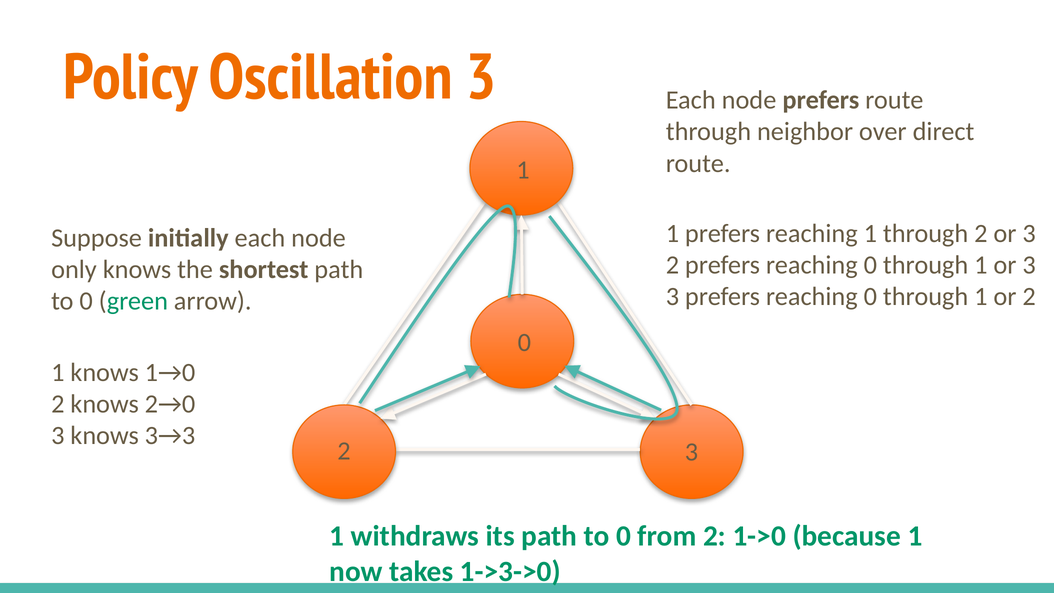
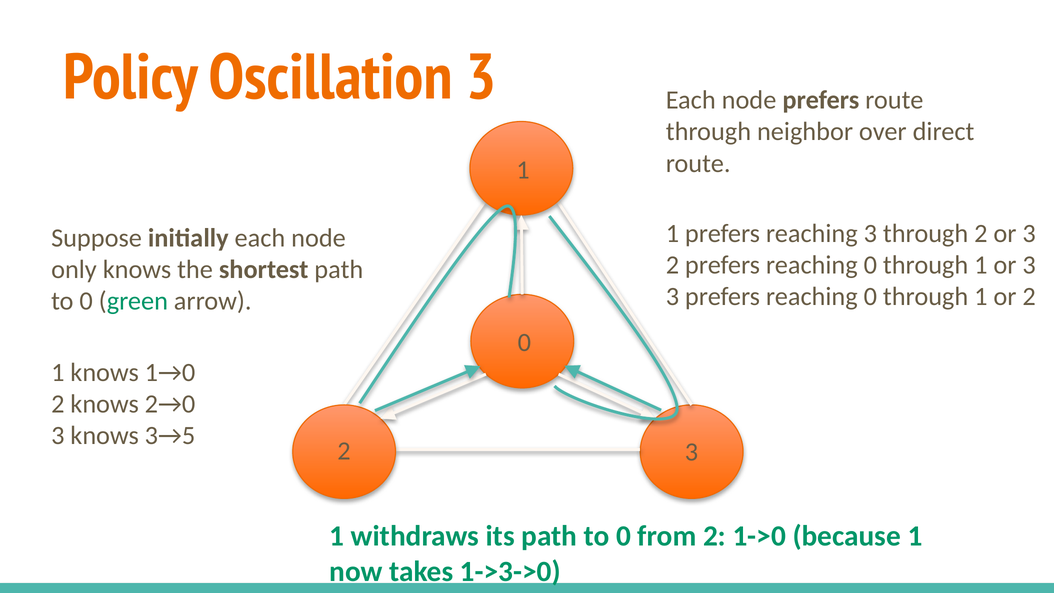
reaching 1: 1 -> 3 (870, 233)
3→3: 3→3 -> 3→5 (170, 436)
